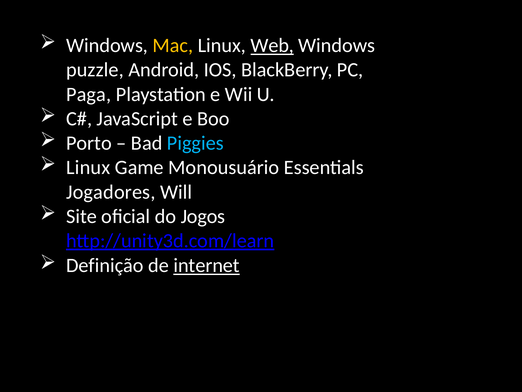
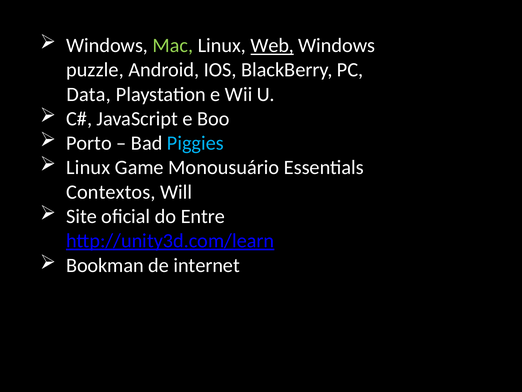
Mac colour: yellow -> light green (173, 45)
Paga: Paga -> Data (89, 94)
Jogadores: Jogadores -> Contextos (111, 192)
Jogos: Jogos -> Entre (203, 216)
Definição: Definição -> Bookman (105, 265)
internet underline: present -> none (207, 265)
